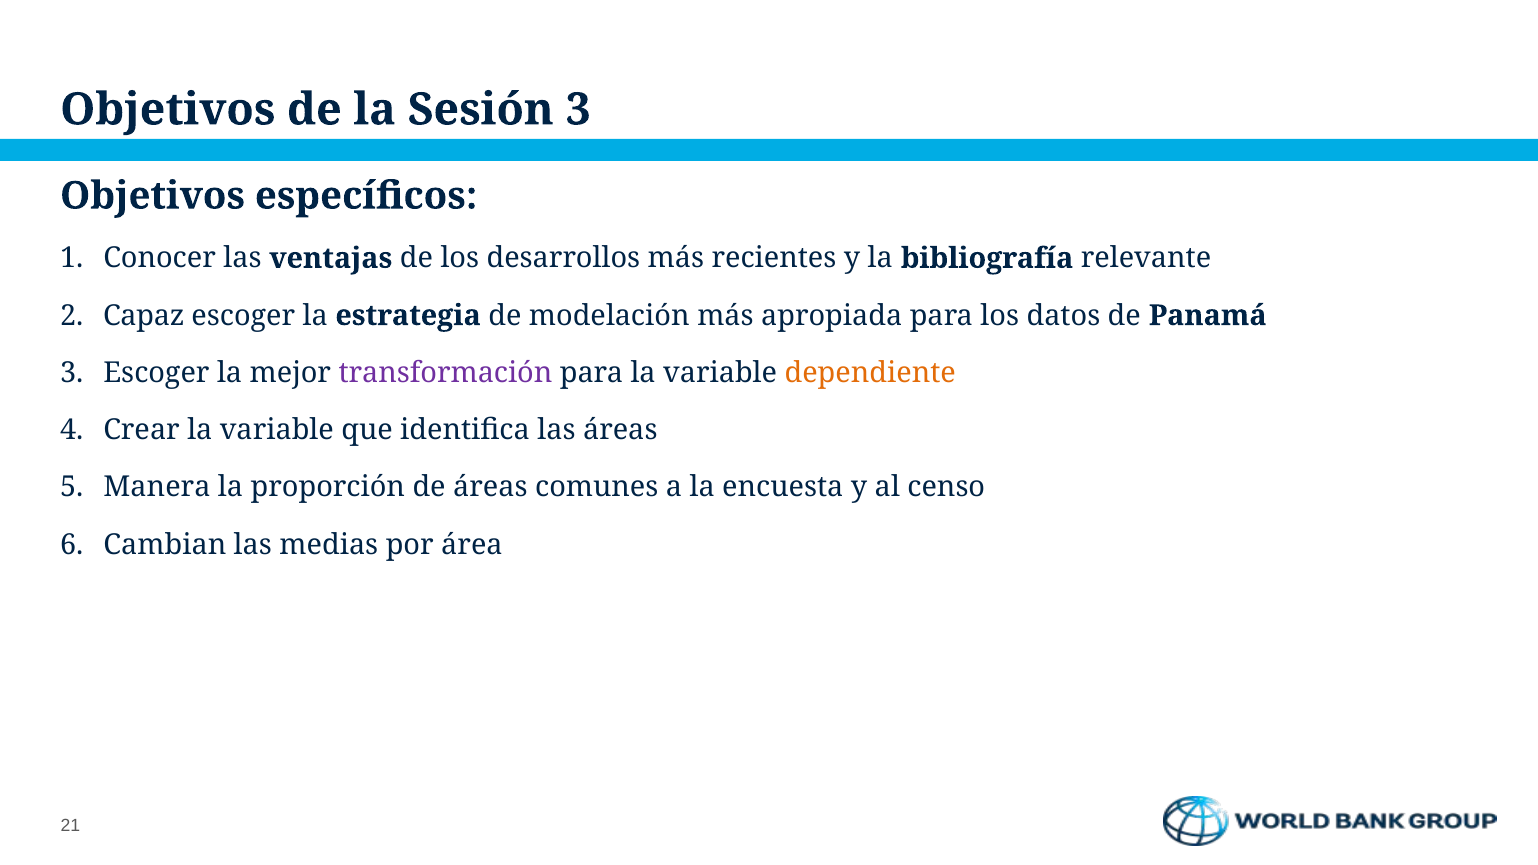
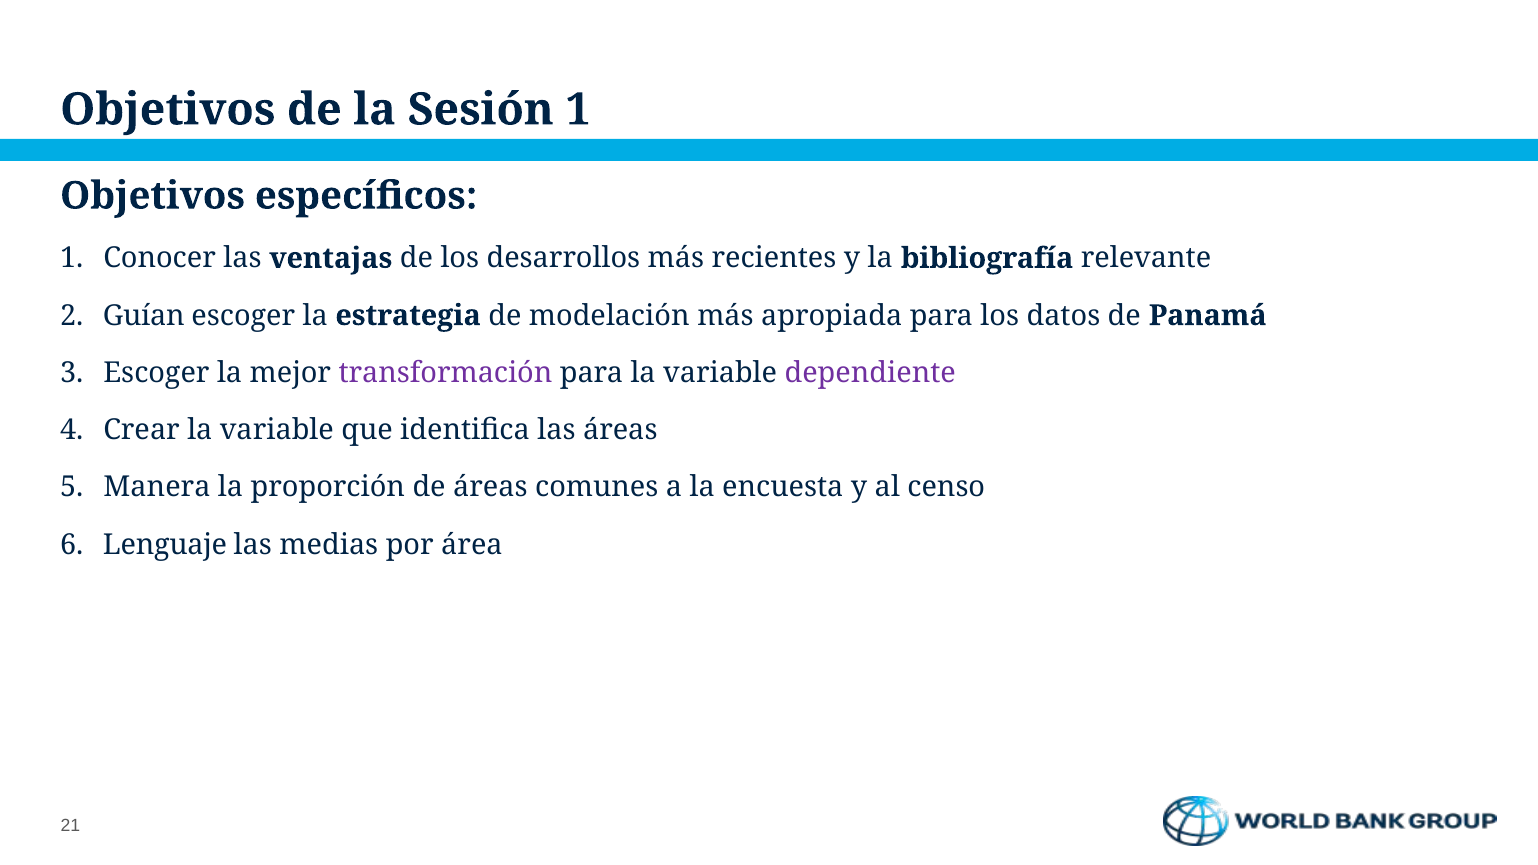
Sesión 3: 3 -> 1 (578, 110)
Capaz: Capaz -> Guían (144, 316)
dependiente colour: orange -> purple (870, 373)
Cambian: Cambian -> Lenguaje (165, 545)
